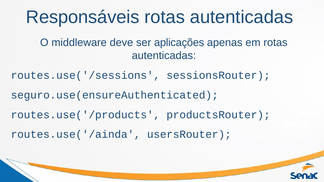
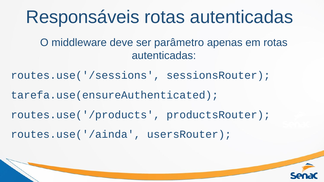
aplicações: aplicações -> parâmetro (179, 43)
seguro.use(ensureAuthenticated: seguro.use(ensureAuthenticated -> tarefa.use(ensureAuthenticated (115, 95)
